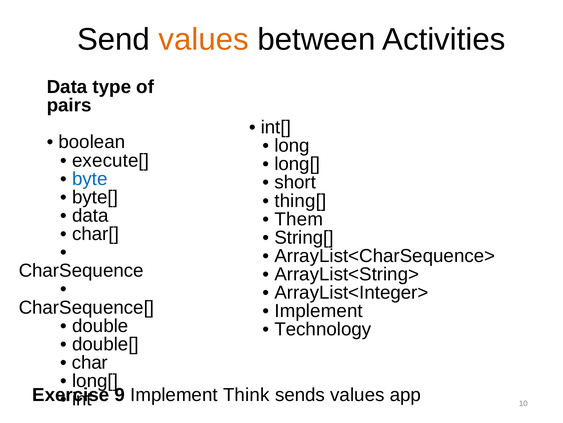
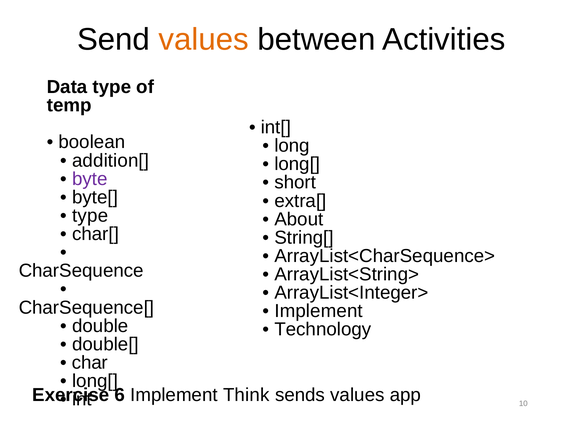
pairs: pairs -> temp (69, 105)
execute[: execute[ -> addition[ (111, 160)
byte colour: blue -> purple (90, 179)
thing[: thing[ -> extra[ (300, 201)
data: data -> type (90, 215)
Them: Them -> About (299, 219)
9: 9 -> 6 (120, 395)
